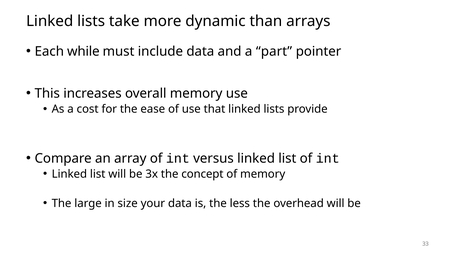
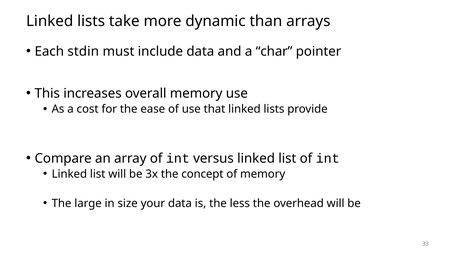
while: while -> stdin (83, 51)
part: part -> char (274, 51)
